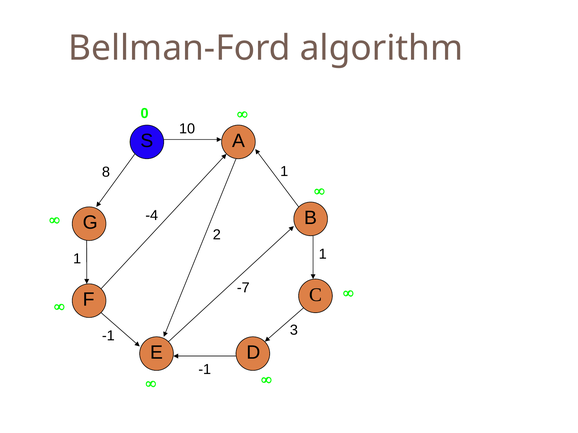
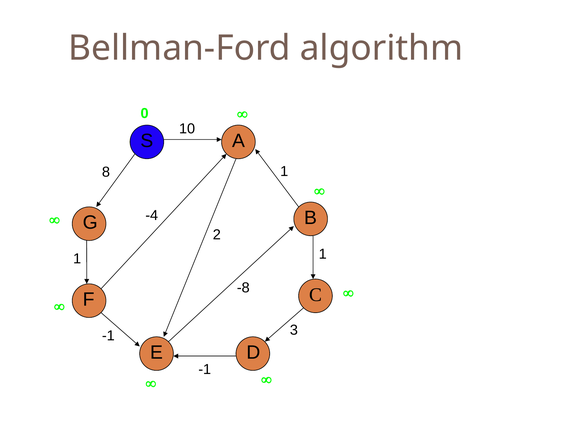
-7: -7 -> -8 (243, 288)
